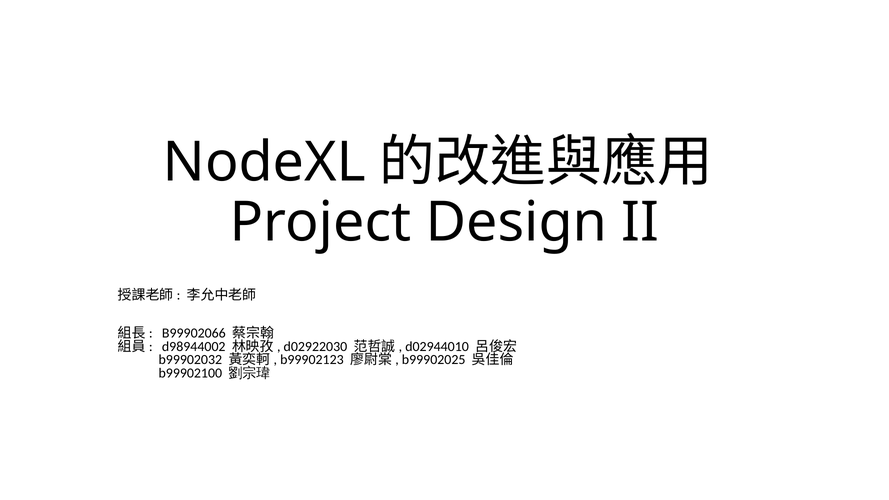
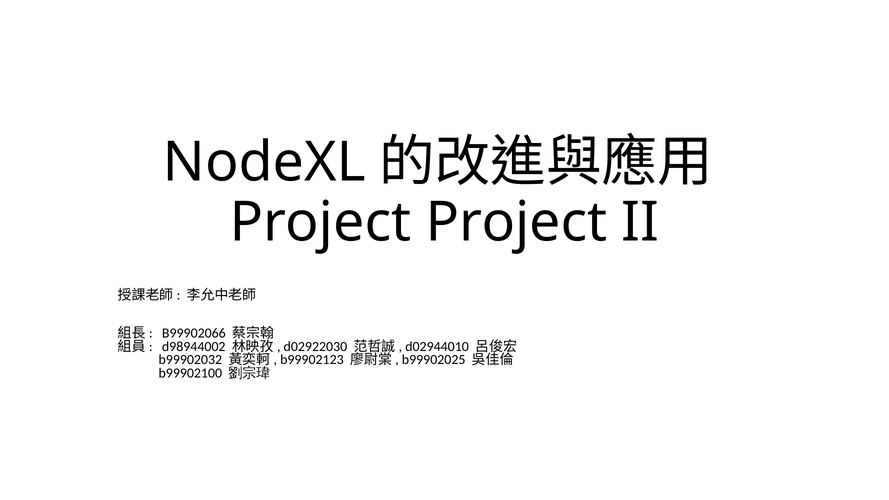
Design: Design -> Project (516, 222)
